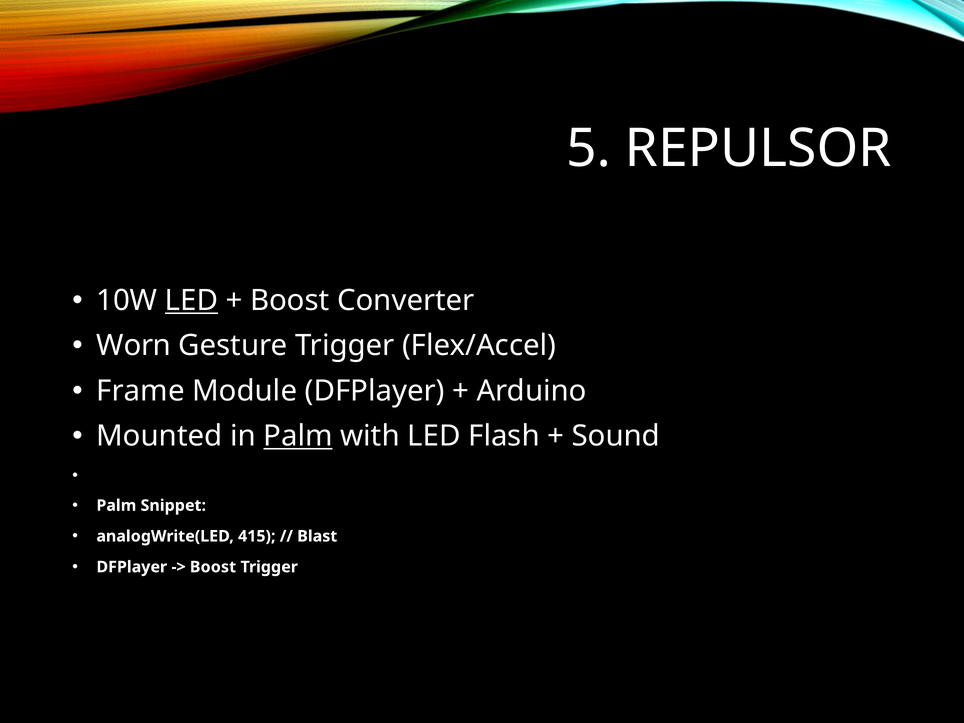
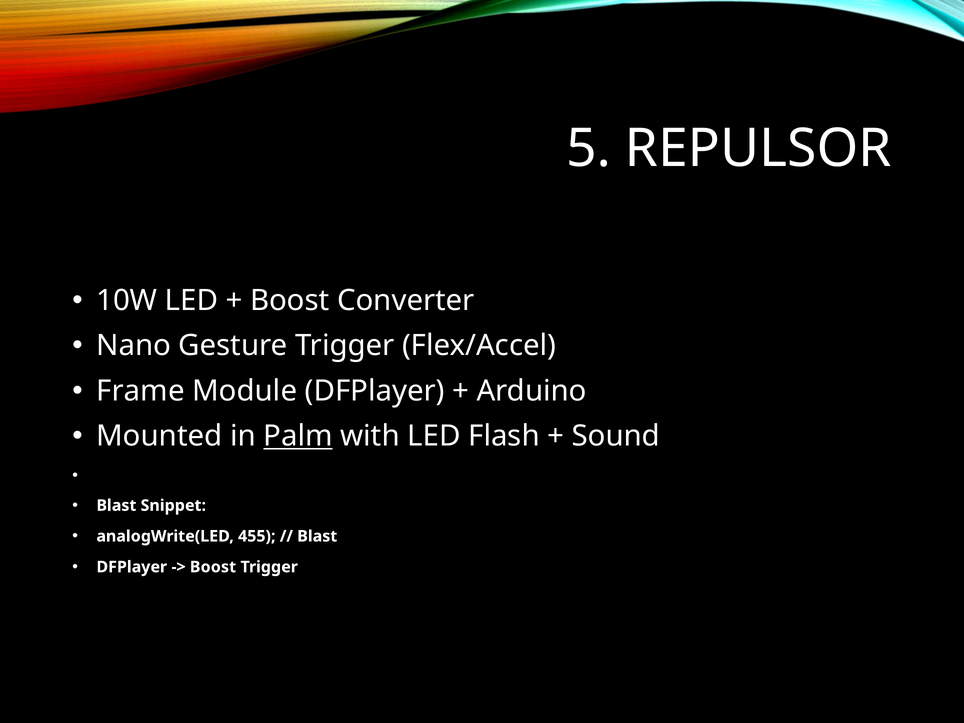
LED underline: present -> none (192, 301)
Worn: Worn -> Nano (134, 346)
Palm: Palm -> Blast (116, 506)
415: 415 -> 455 (257, 536)
